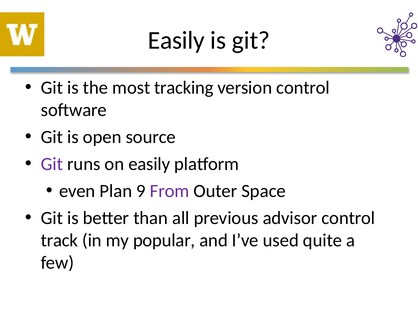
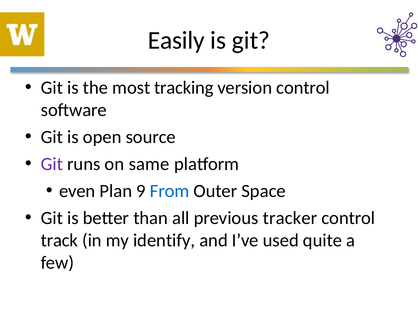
on easily: easily -> same (149, 164)
From colour: purple -> blue (170, 191)
advisor: advisor -> tracker (290, 218)
popular: popular -> identify (164, 240)
